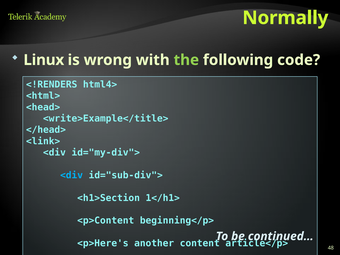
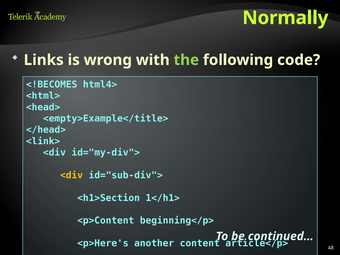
Linux: Linux -> Links (44, 60)
<!RENDERS: <!RENDERS -> <!BECOMES (52, 85)
<write>Example</title>: <write>Example</title> -> <empty>Example</title> (106, 119)
<div colour: light blue -> yellow (72, 175)
